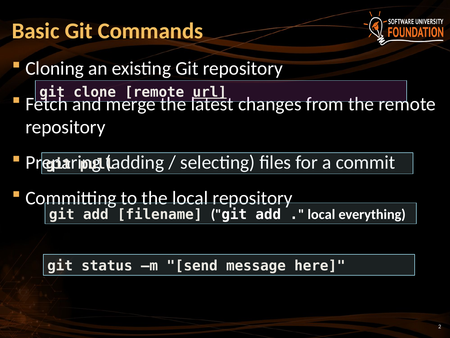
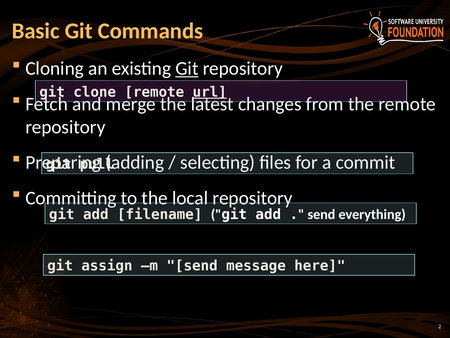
Git underline: none -> present (187, 68)
local: local -> send (321, 214)
status: status -> assign (107, 265)
